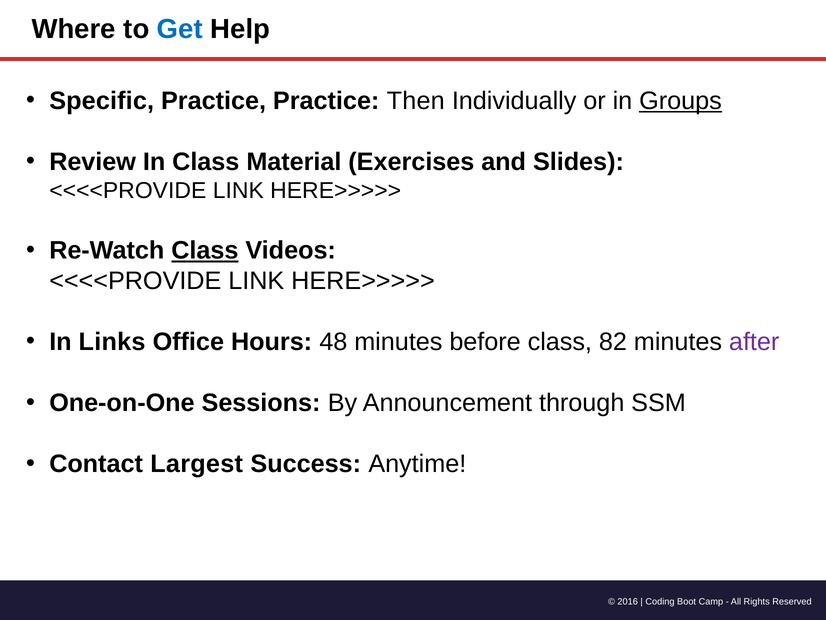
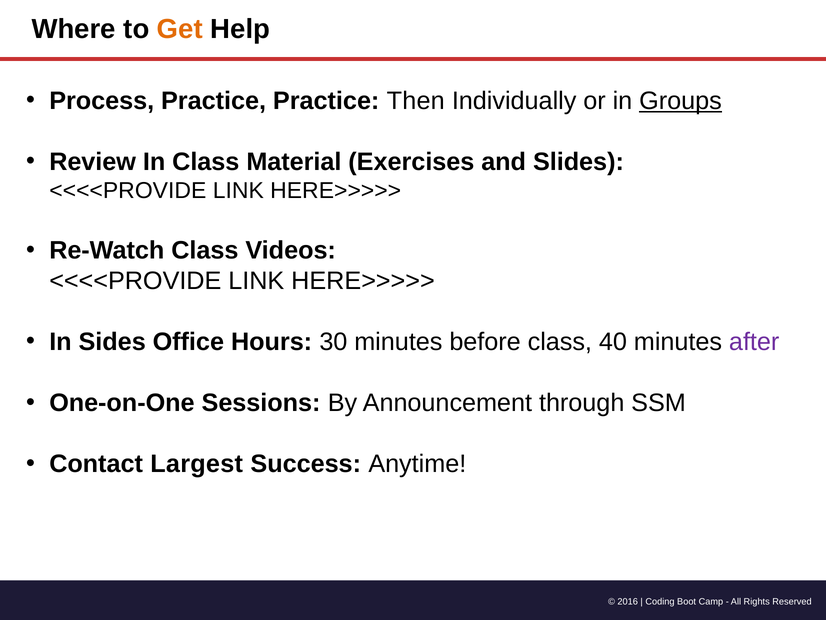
Get colour: blue -> orange (180, 29)
Specific: Specific -> Process (102, 101)
Class underline: present -> none (205, 250)
Links: Links -> Sides (112, 342)
48: 48 -> 30 (333, 342)
82: 82 -> 40 (613, 342)
